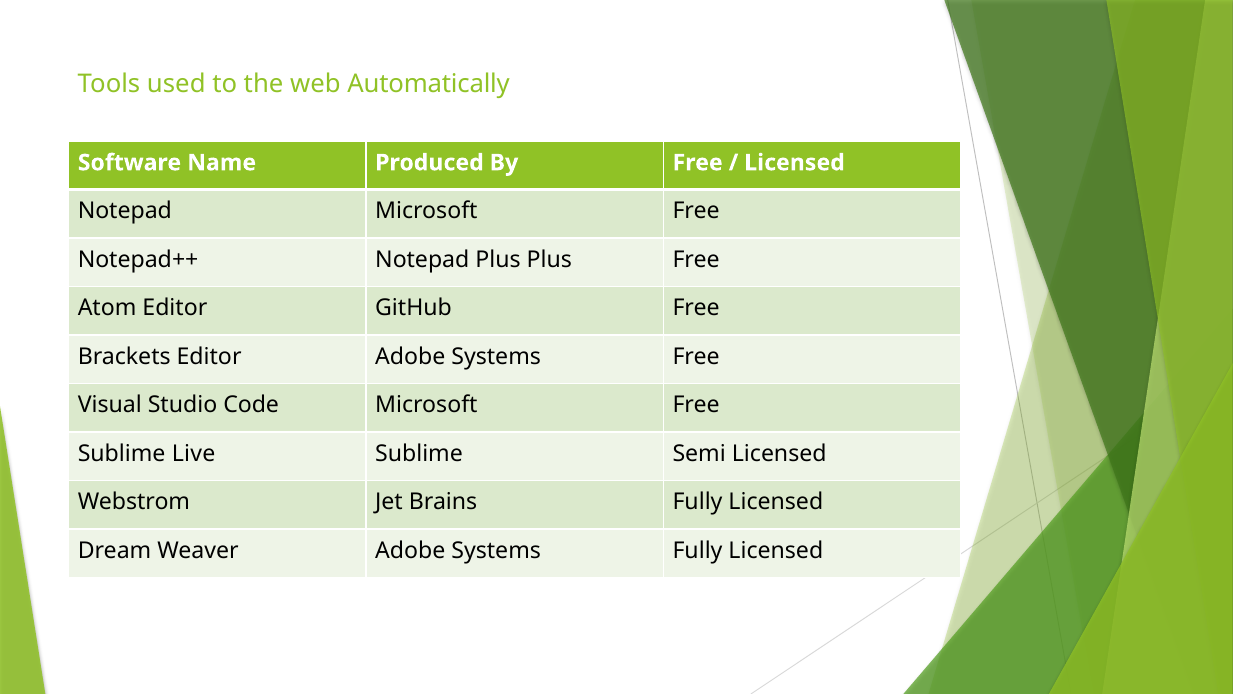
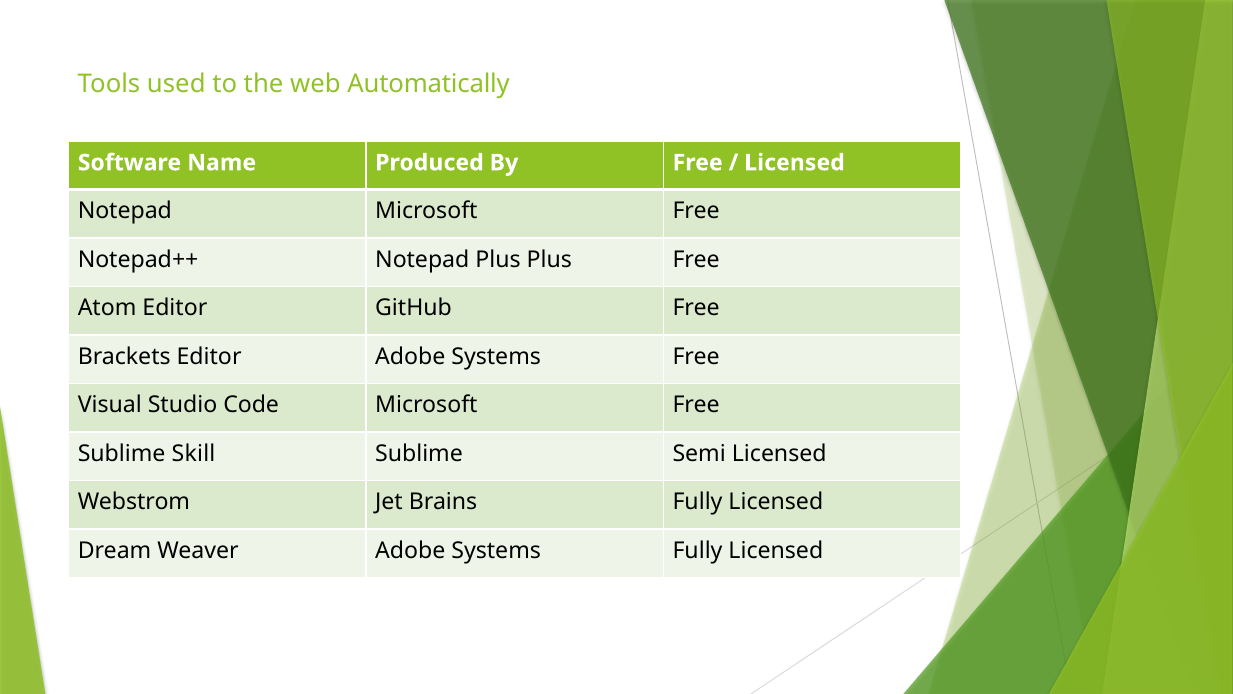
Live: Live -> Skill (194, 453)
